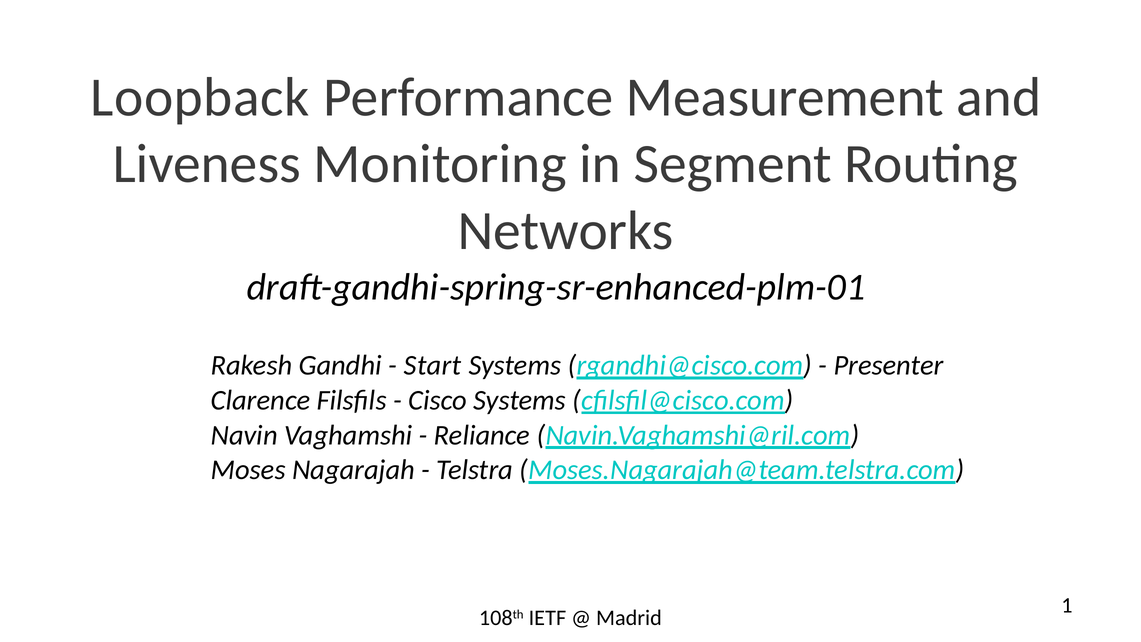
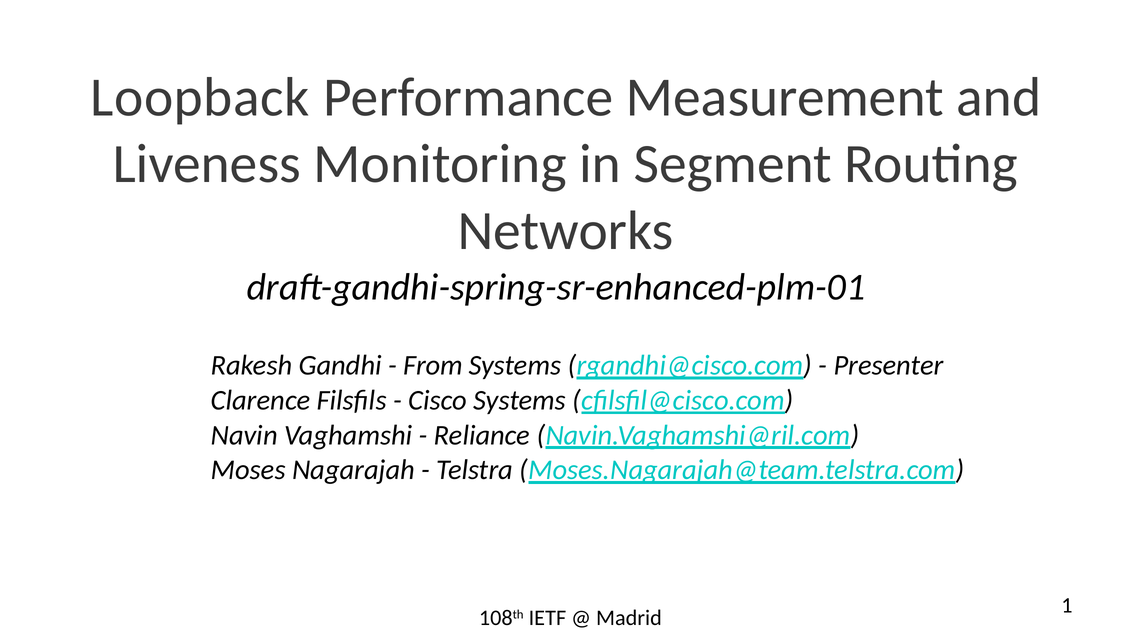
Start: Start -> From (433, 365)
